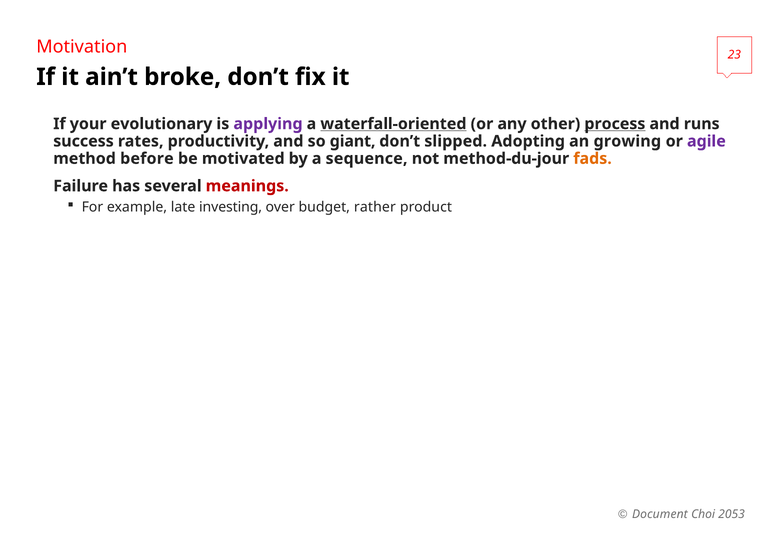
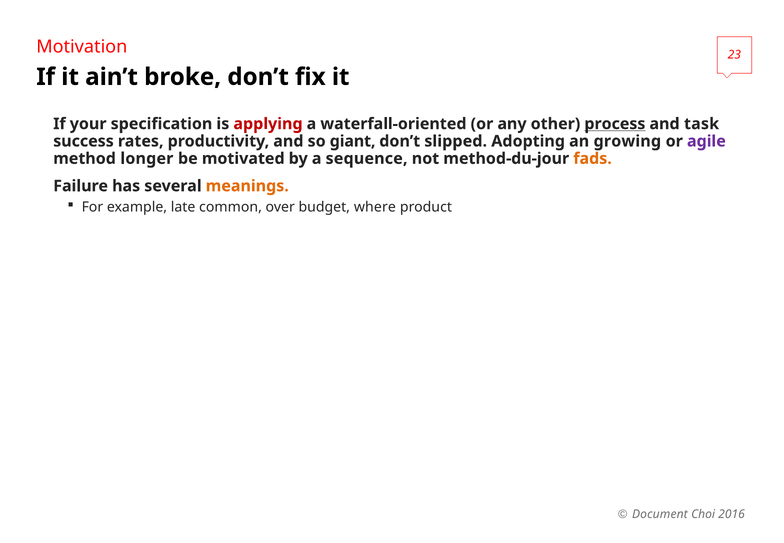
evolutionary: evolutionary -> specification (162, 124)
applying colour: purple -> red (268, 124)
waterfall-oriented underline: present -> none (393, 124)
runs: runs -> task (702, 124)
before: before -> longer (147, 158)
meanings colour: red -> orange (247, 186)
investing: investing -> common (231, 207)
rather: rather -> where (375, 207)
2053: 2053 -> 2016 (732, 514)
